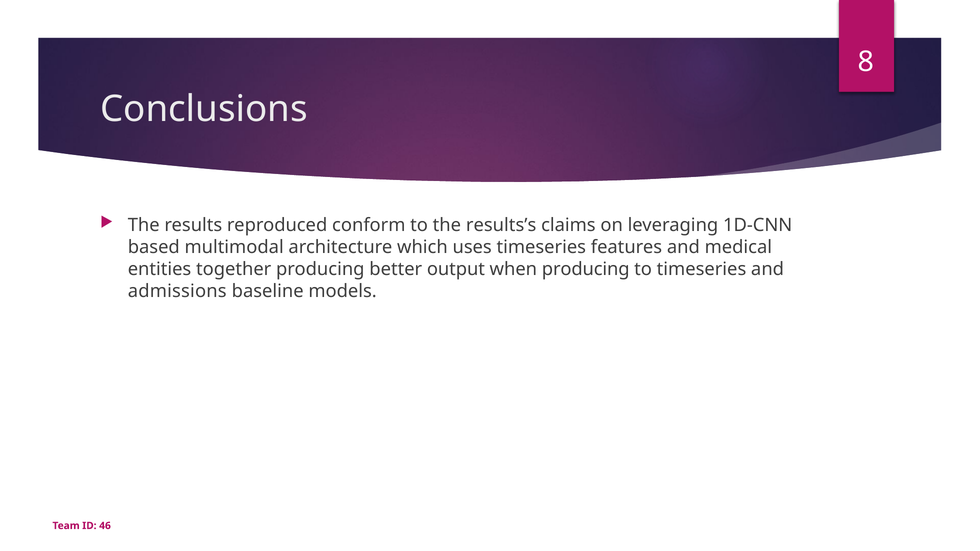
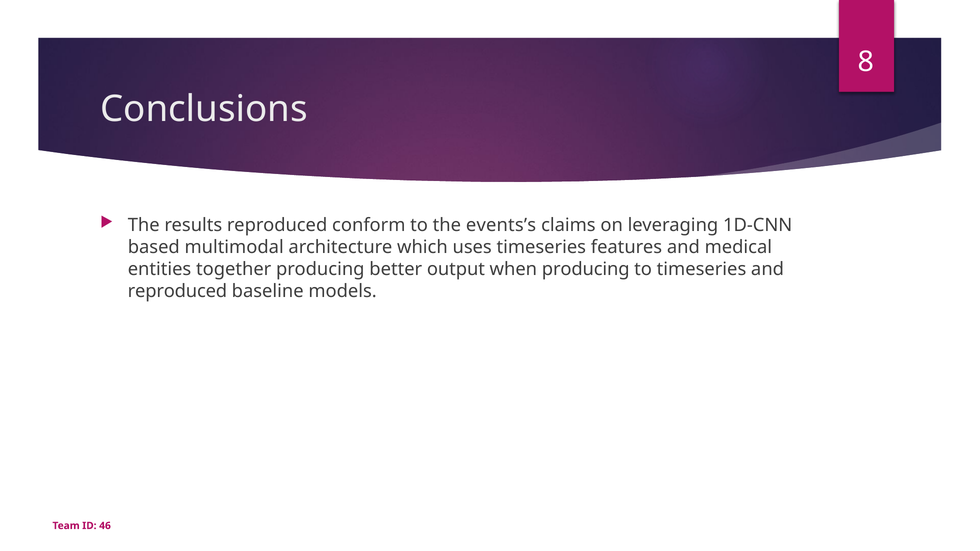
results’s: results’s -> events’s (501, 225)
admissions: admissions -> reproduced (177, 291)
